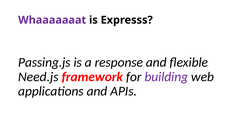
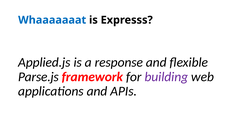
Whaaaaaaat colour: purple -> blue (52, 20)
Passing.js: Passing.js -> Applied.js (44, 62)
Need.js: Need.js -> Parse.js (38, 77)
